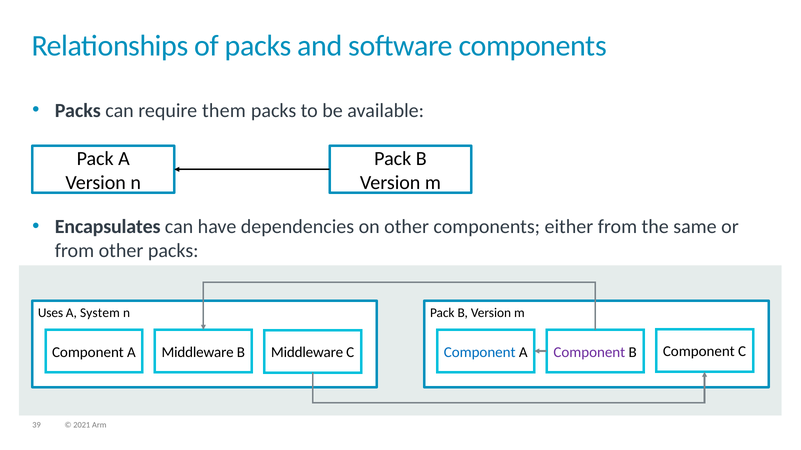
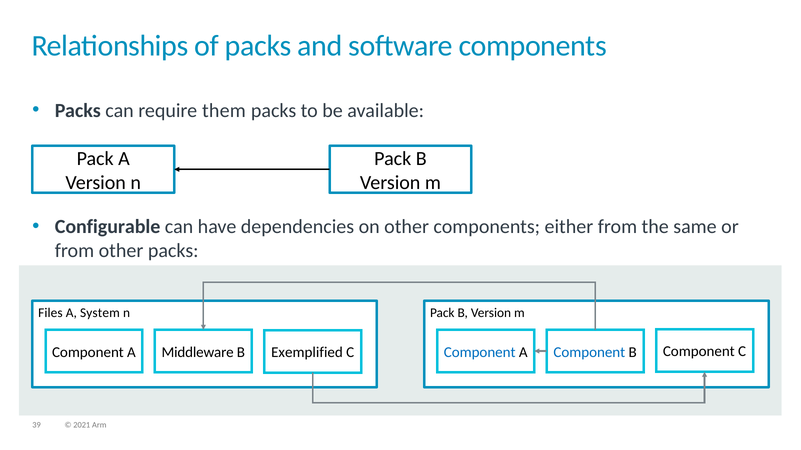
Encapsulates: Encapsulates -> Configurable (108, 227)
Uses: Uses -> Files (50, 313)
B Middleware: Middleware -> Exemplified (307, 353)
Component colour: purple -> blue (589, 353)
